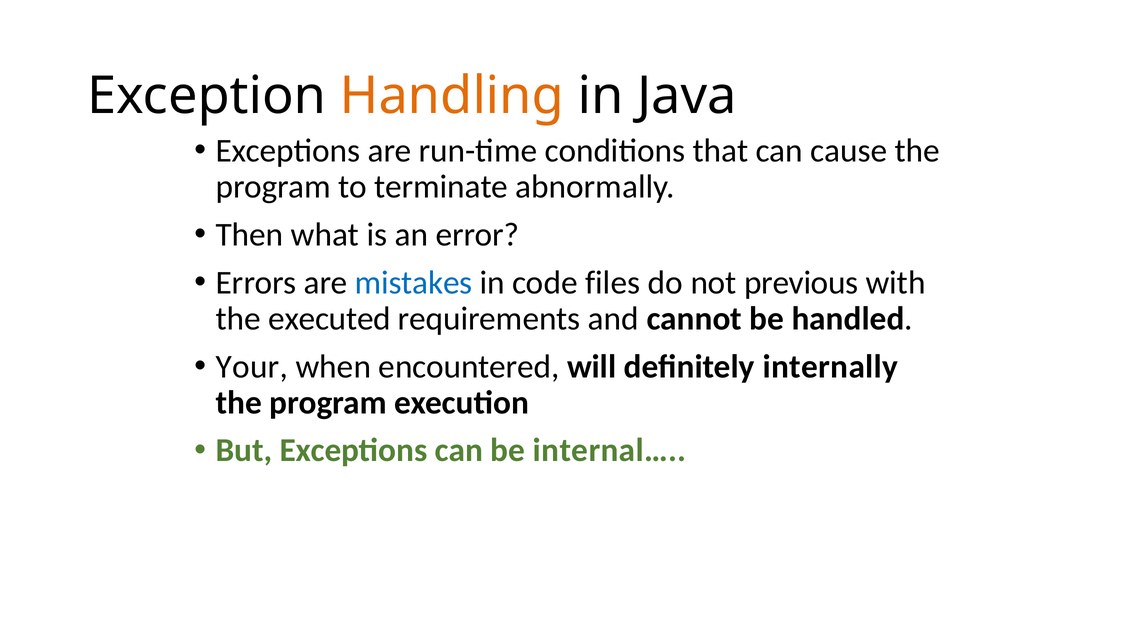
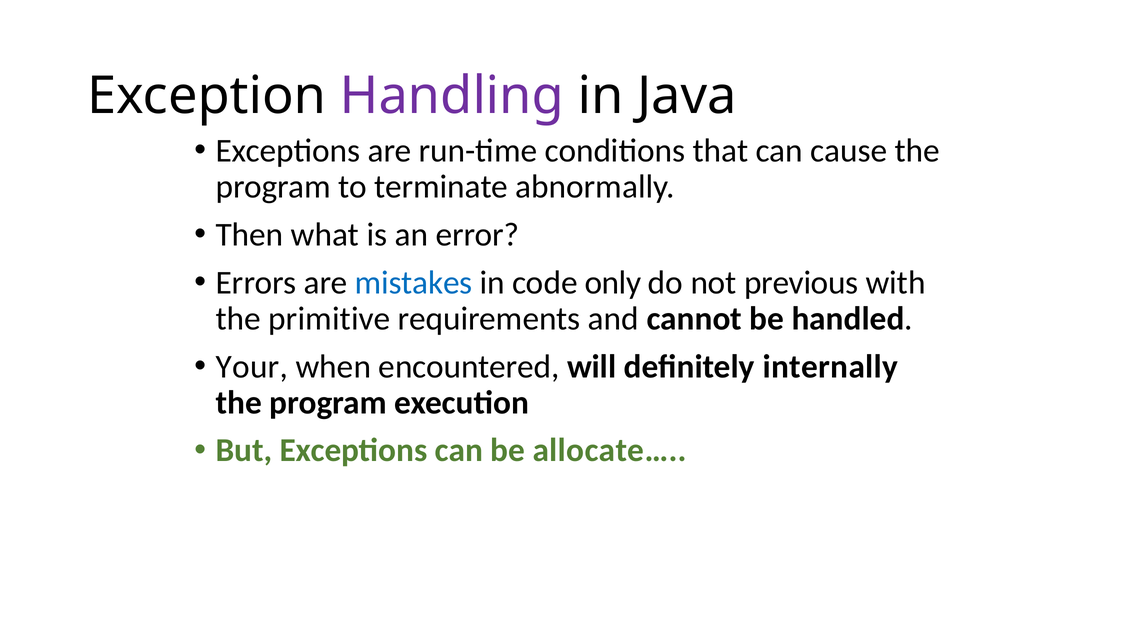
Handling colour: orange -> purple (452, 96)
files: files -> only (613, 283)
executed: executed -> primitive (329, 319)
internal…: internal… -> allocate… (610, 450)
